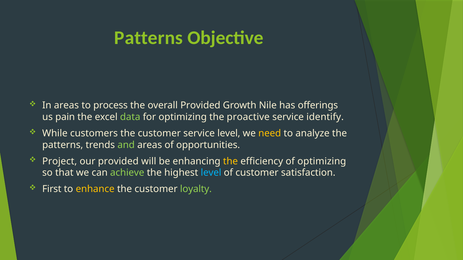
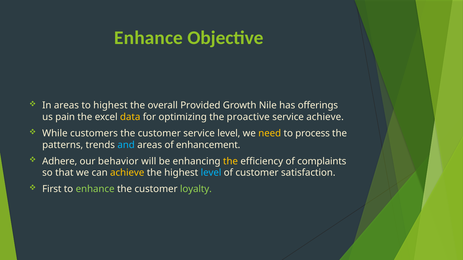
Patterns: Patterns -> Enhance (149, 38)
to process: process -> highest (110, 106)
data colour: light green -> yellow (130, 117)
service identify: identify -> achieve (325, 117)
analyze: analyze -> process (313, 133)
and colour: light green -> light blue (126, 145)
opportunities: opportunities -> enhancement (208, 145)
Project: Project -> Adhere (60, 161)
our provided: provided -> behavior (118, 161)
of optimizing: optimizing -> complaints (322, 161)
achieve colour: light green -> yellow (127, 173)
enhance colour: yellow -> light green (95, 189)
